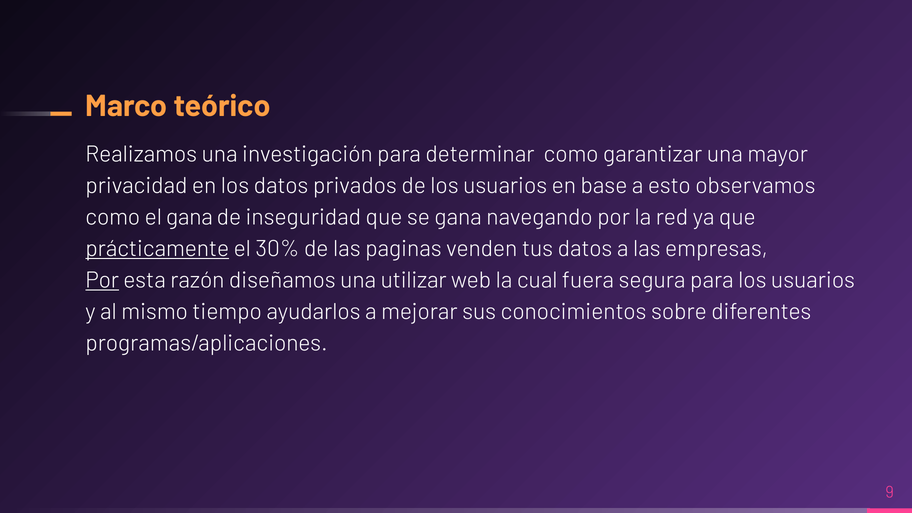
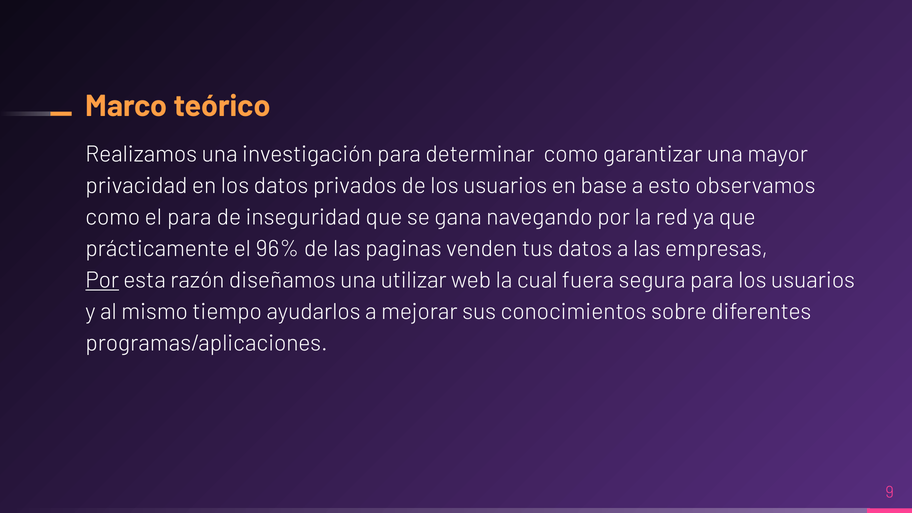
el gana: gana -> para (189, 217)
prácticamente underline: present -> none (157, 249)
30%: 30% -> 96% (277, 249)
